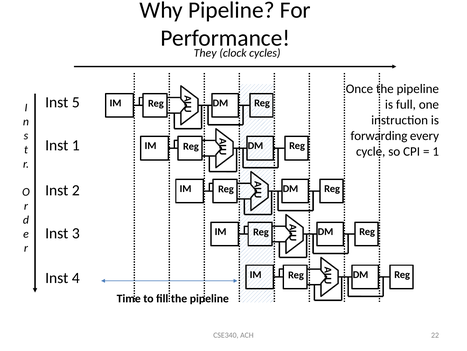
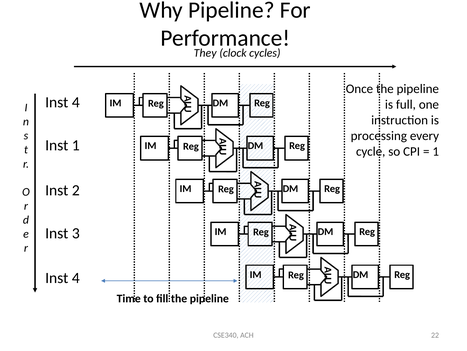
5: 5 -> 4 (76, 102)
forwarding: forwarding -> processing (379, 136)
